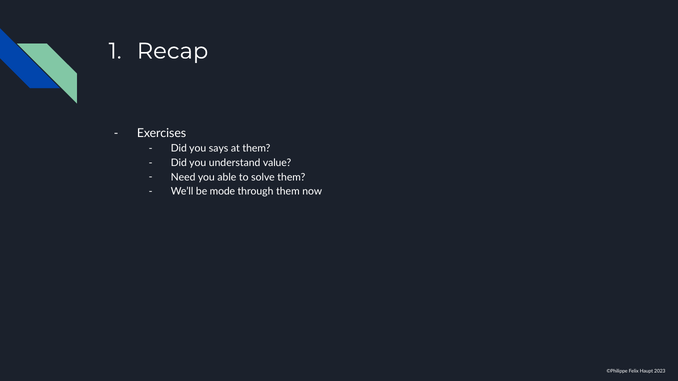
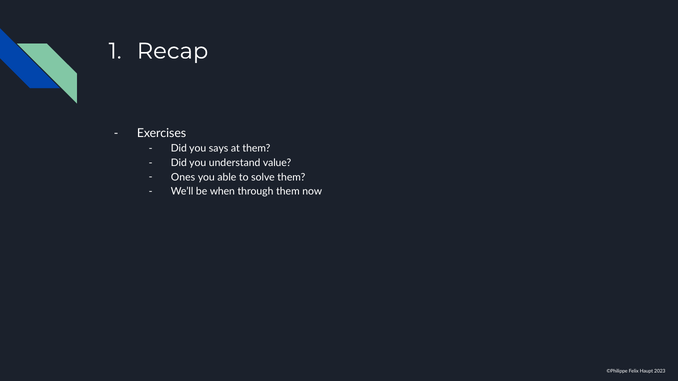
Need: Need -> Ones (183, 177)
mode: mode -> when (222, 192)
